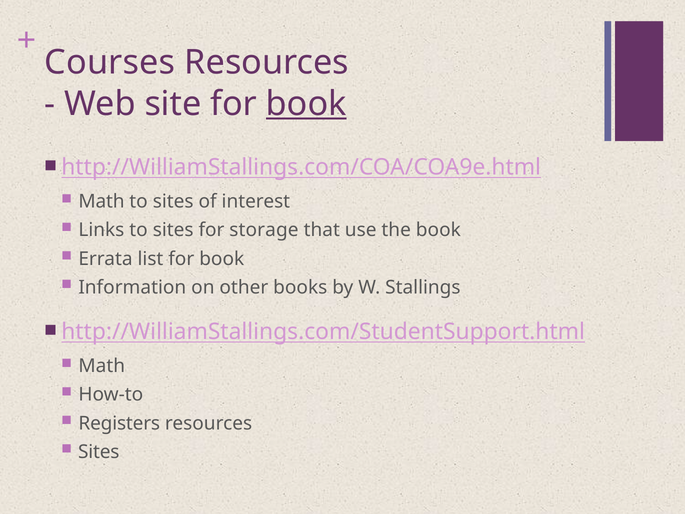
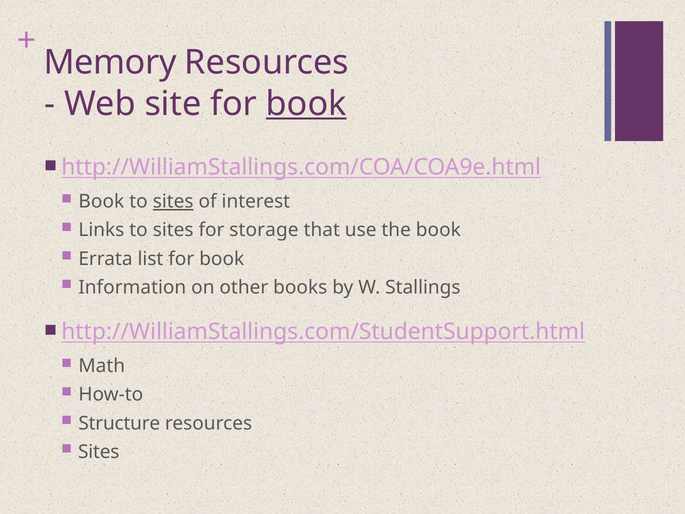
Courses: Courses -> Memory (110, 63)
Math: Math -> Book (101, 201)
sites underline: none -> present (173, 201)
Registers: Registers -> Structure (119, 423)
